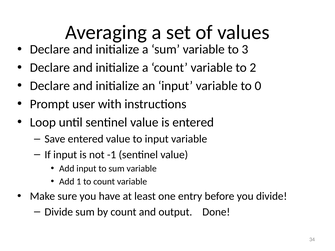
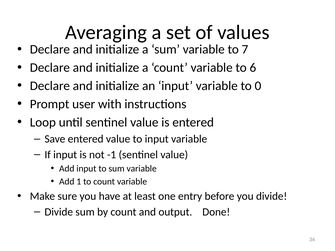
3: 3 -> 7 (245, 49)
2: 2 -> 6 (253, 68)
